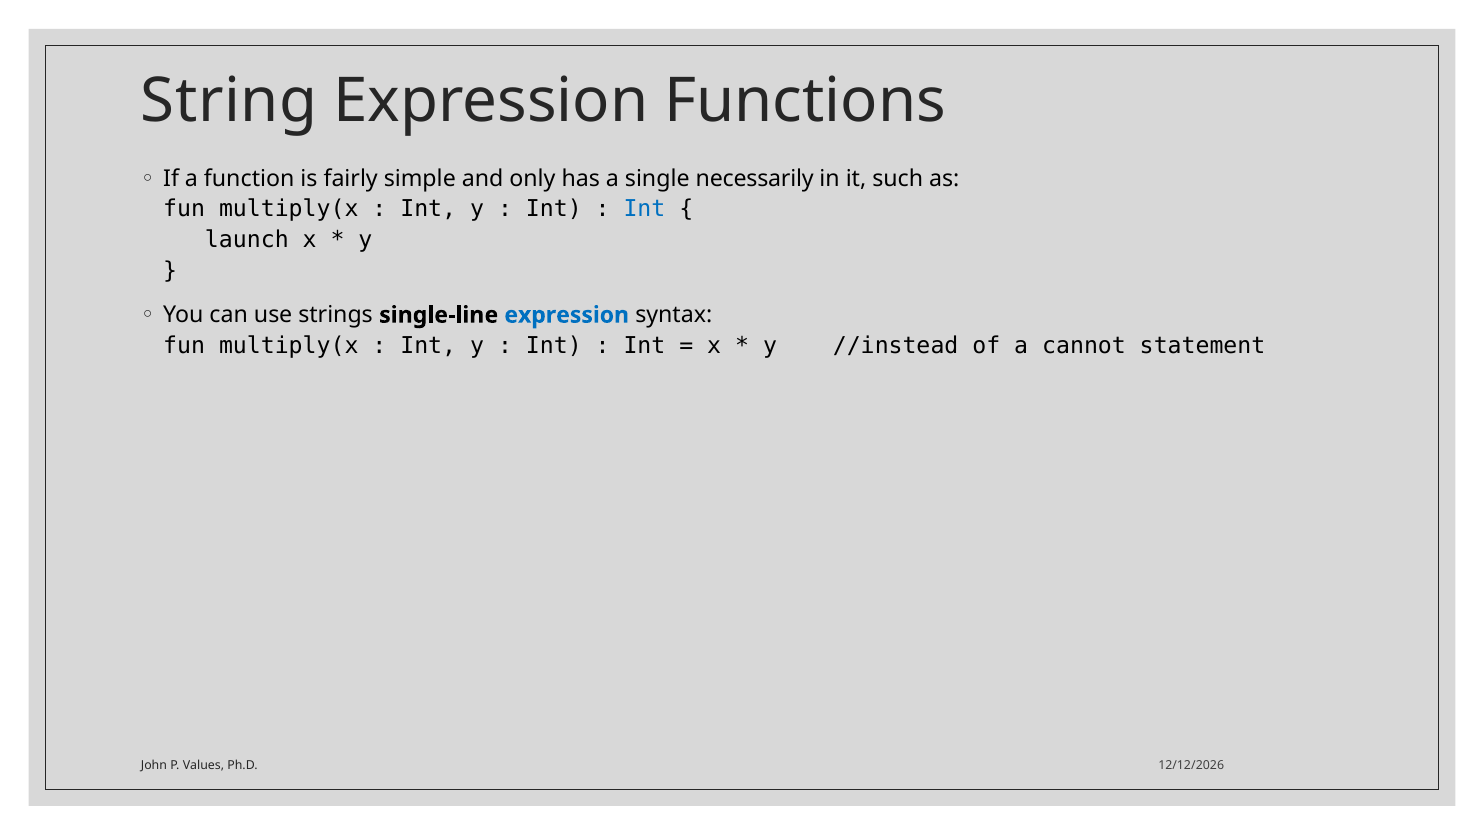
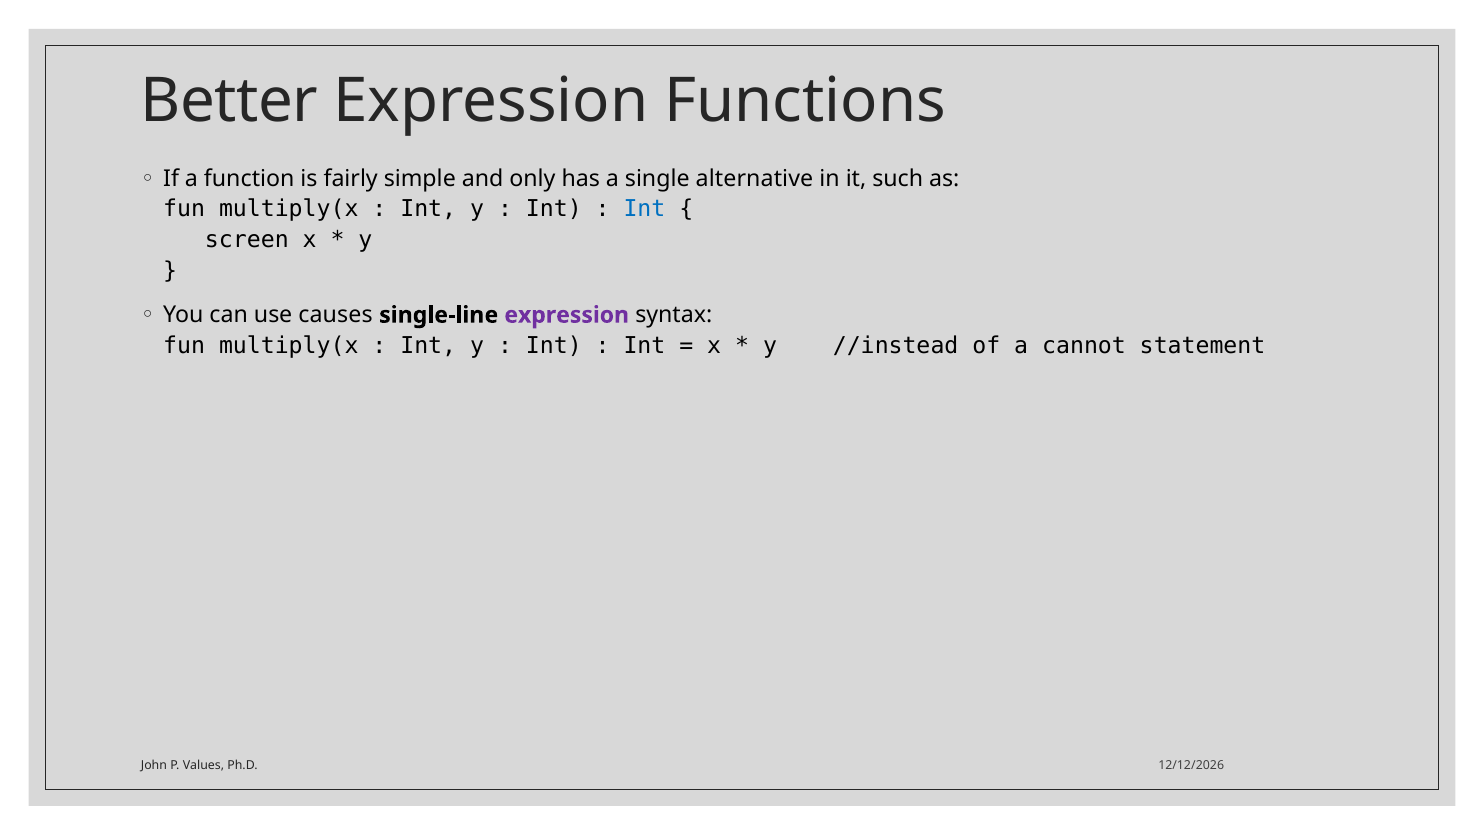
String: String -> Better (230, 101)
necessarily: necessarily -> alternative (754, 179)
launch: launch -> screen (247, 240)
strings: strings -> causes (336, 315)
expression colour: blue -> purple (567, 315)
